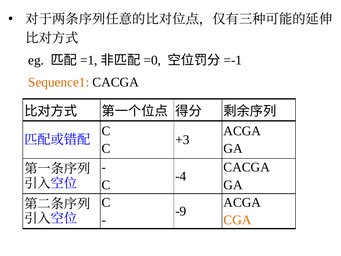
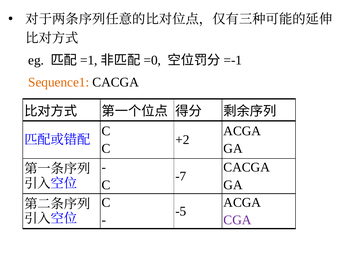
+3: +3 -> +2 (182, 140)
-4: -4 -> -7 (181, 176)
-9: -9 -> -5 (181, 211)
CGA colour: orange -> purple (237, 220)
